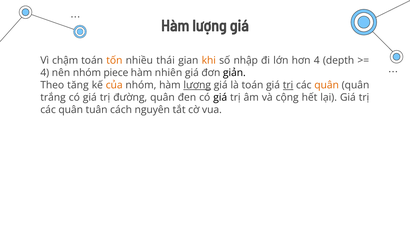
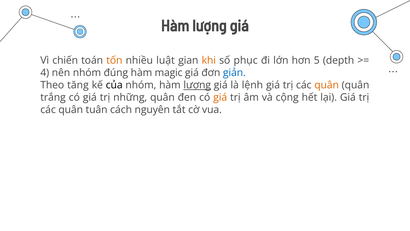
chậm: chậm -> chiến (65, 60)
thái: thái -> luật (166, 60)
nhập: nhập -> phục (246, 60)
hơn 4: 4 -> 5 (317, 60)
piece: piece -> đúng (116, 73)
nhiên: nhiên -> magic (169, 73)
giản colour: black -> blue (234, 73)
của colour: orange -> black (114, 85)
là toán: toán -> lệnh (252, 85)
trị underline: present -> none (288, 85)
đường: đường -> những (130, 97)
giá colour: black -> orange (220, 97)
